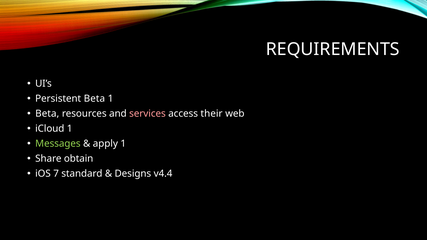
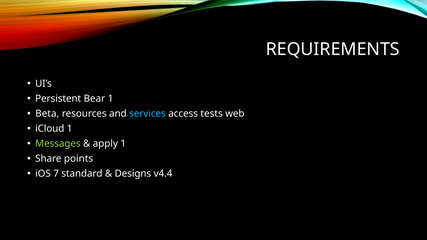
Persistent Beta: Beta -> Bear (94, 99)
services colour: pink -> light blue (147, 114)
their: their -> tests (212, 114)
obtain: obtain -> points (79, 159)
